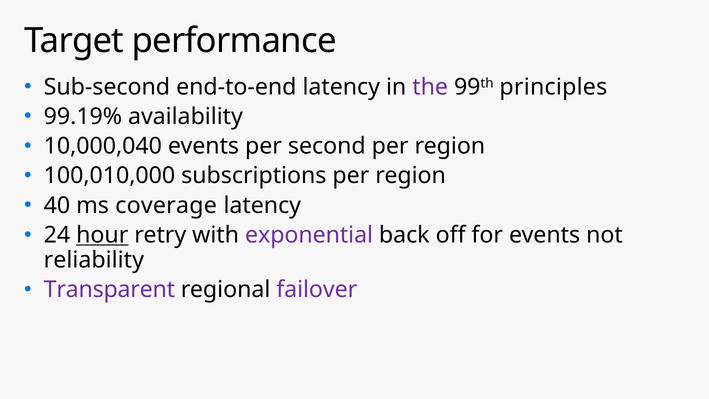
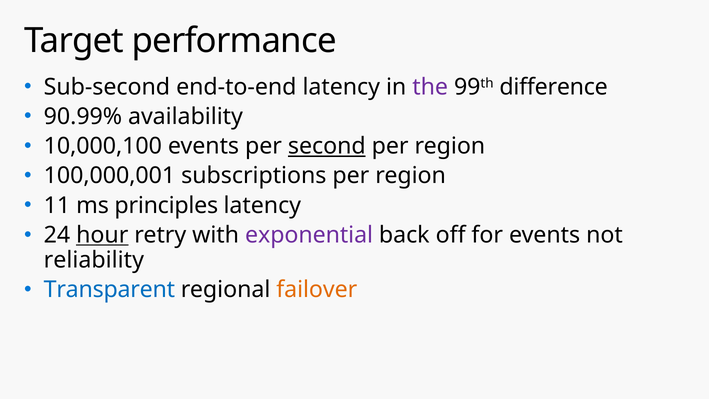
principles: principles -> difference (554, 87)
99.19%: 99.19% -> 90.99% (83, 116)
10,000,040: 10,000,040 -> 10,000,100 (103, 146)
second underline: none -> present (327, 146)
100,010,000: 100,010,000 -> 100,000,001 (109, 176)
40: 40 -> 11 (57, 205)
coverage: coverage -> principles (166, 205)
Transparent colour: purple -> blue (109, 290)
failover colour: purple -> orange (317, 290)
